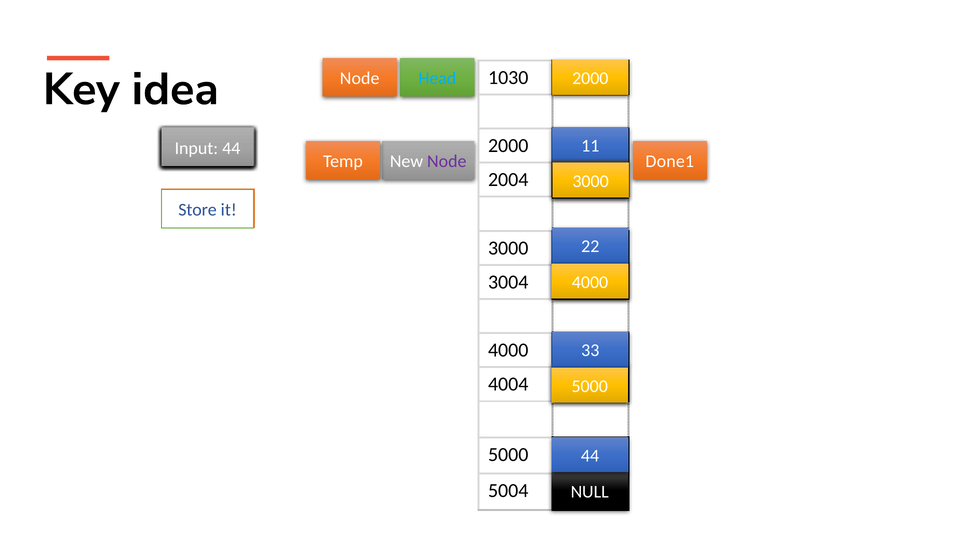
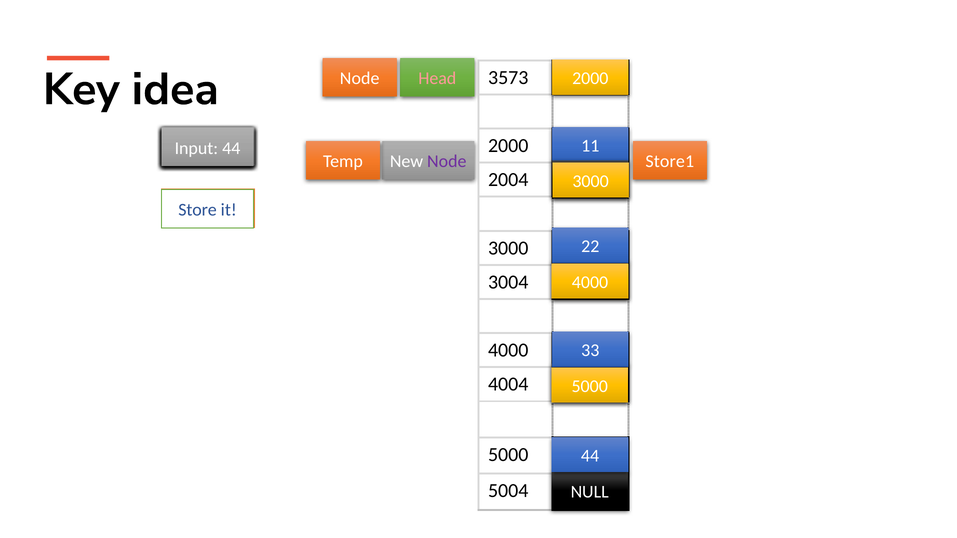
Head colour: light blue -> pink (437, 79)
1030: 1030 -> 3573 (508, 78)
Done1: Done1 -> Store1 (670, 162)
